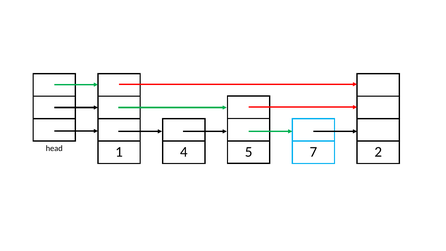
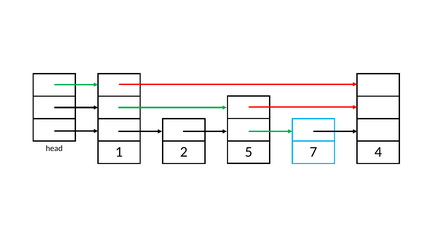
4: 4 -> 2 (184, 152)
2: 2 -> 4 (378, 152)
